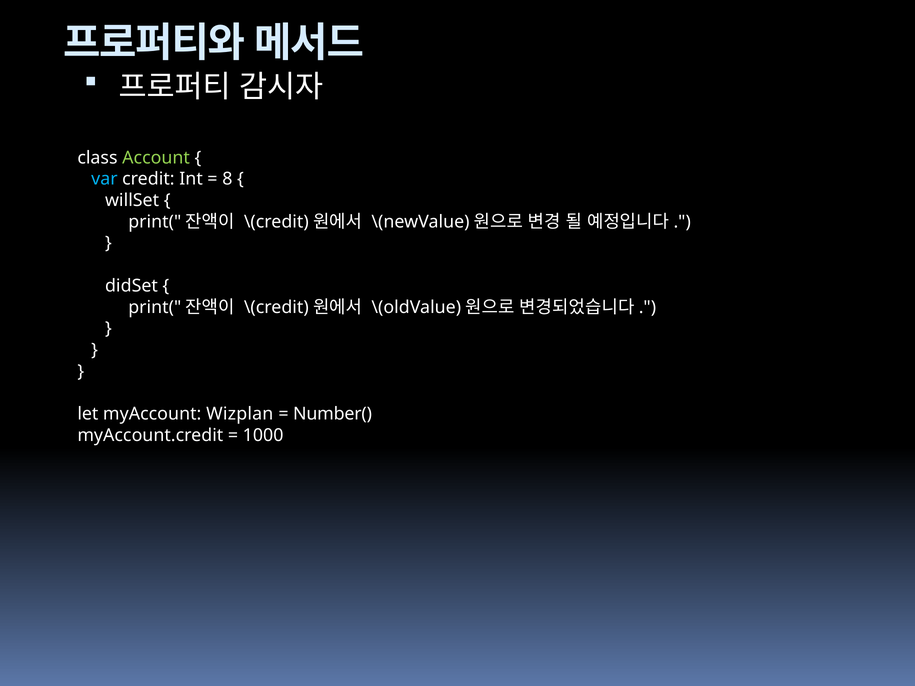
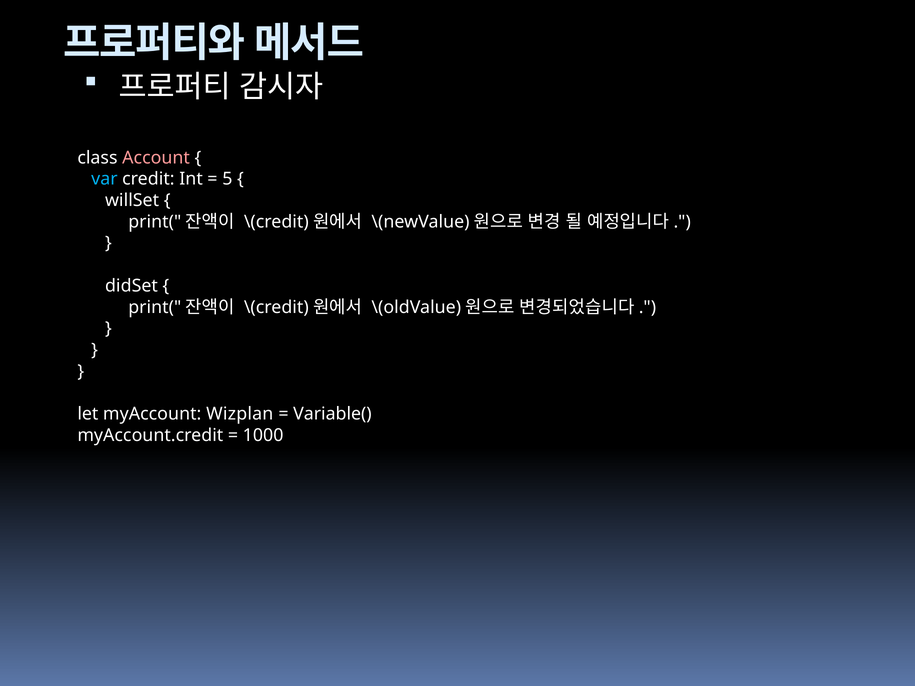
Account colour: light green -> pink (156, 158)
8: 8 -> 5 (227, 179)
Number(: Number( -> Variable( (332, 414)
